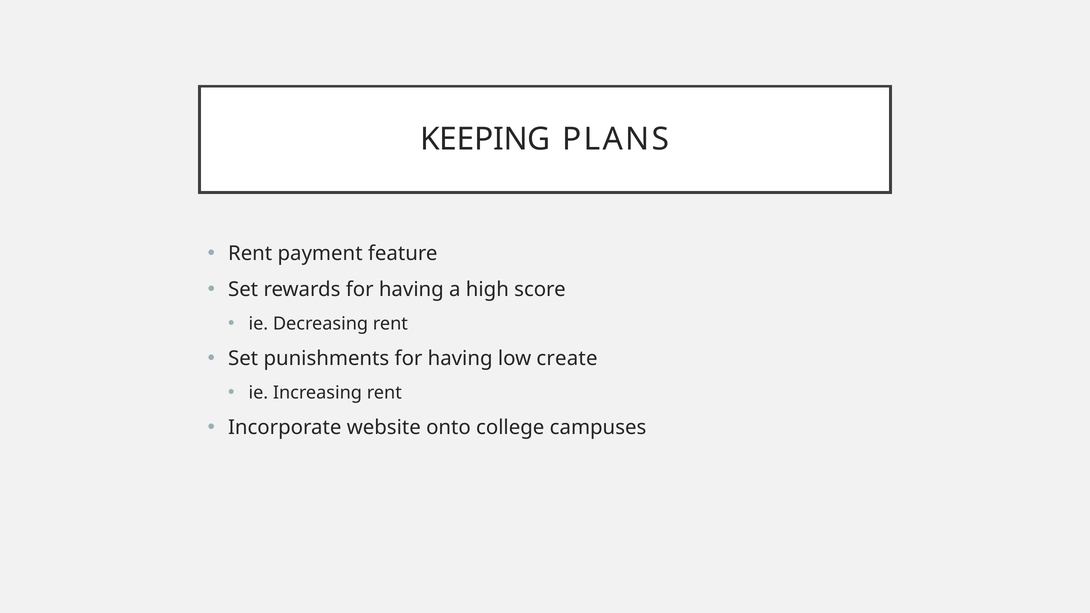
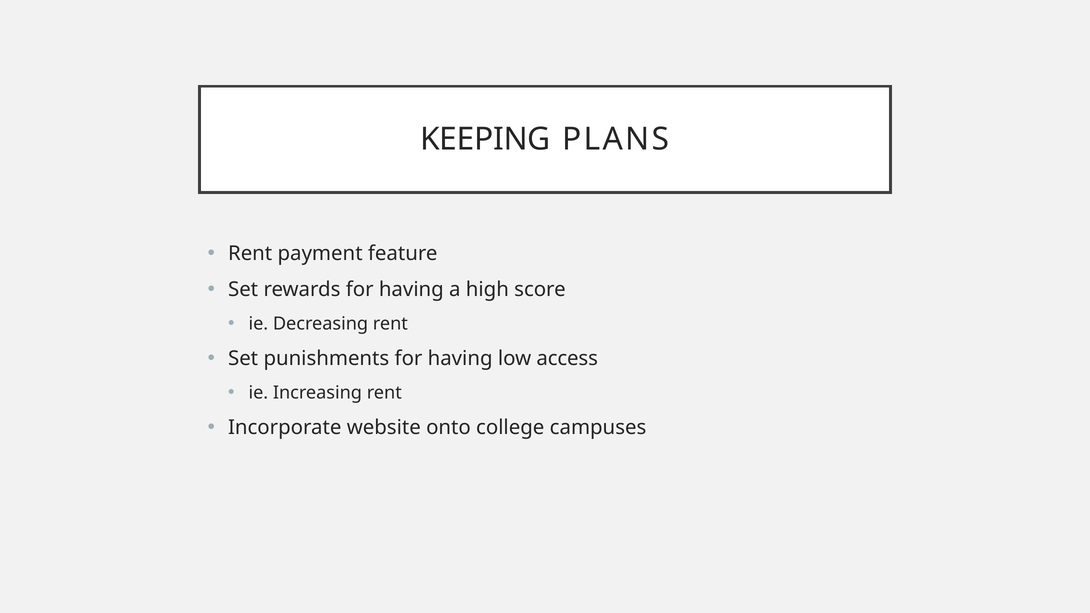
create: create -> access (567, 359)
